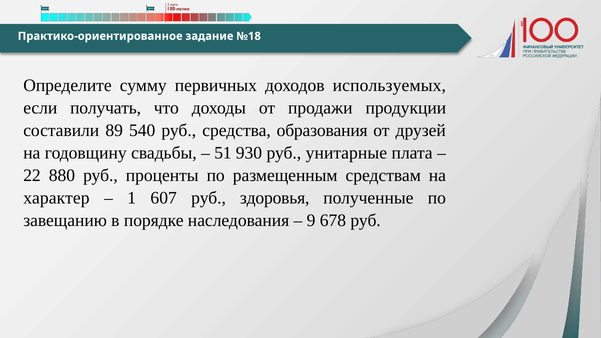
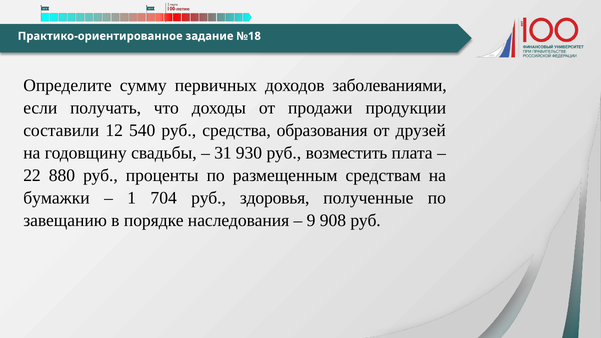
используемых: используемых -> заболеваниями (389, 85)
89: 89 -> 12 (114, 130)
51: 51 -> 31 (223, 153)
унитарные: унитарные -> возместить (347, 153)
характер: характер -> бумажки (56, 198)
607: 607 -> 704 (164, 198)
678: 678 -> 908 (333, 221)
